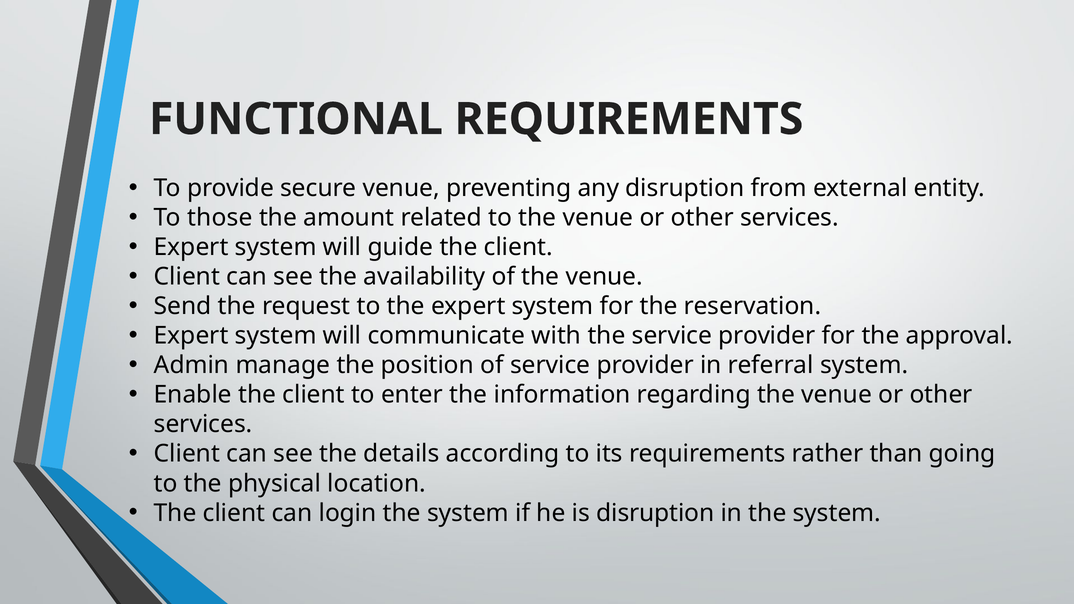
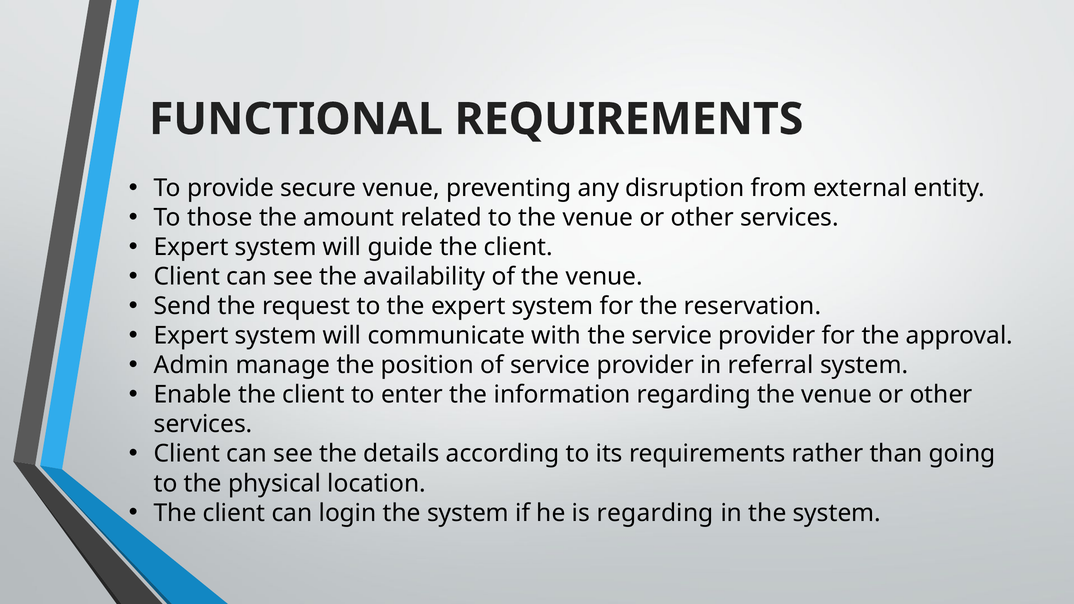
is disruption: disruption -> regarding (655, 513)
